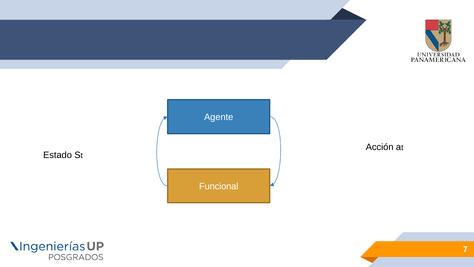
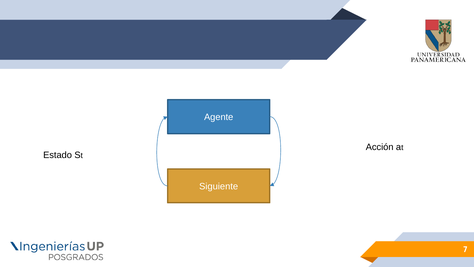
Funcional: Funcional -> Siguiente (219, 186)
